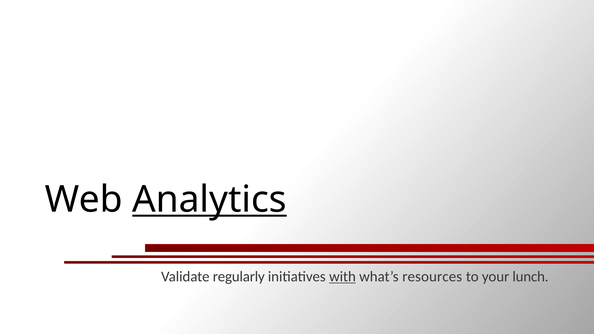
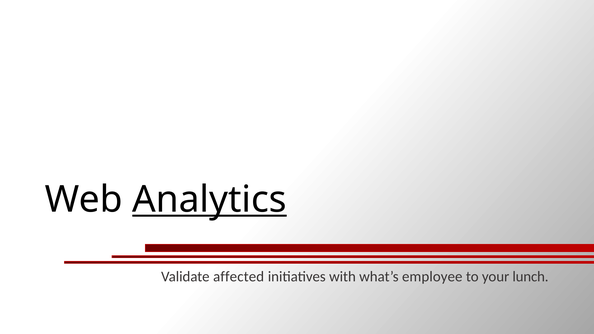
regularly: regularly -> affected (239, 277)
with underline: present -> none (342, 277)
resources: resources -> employee (432, 277)
